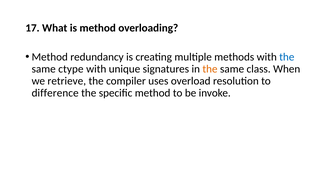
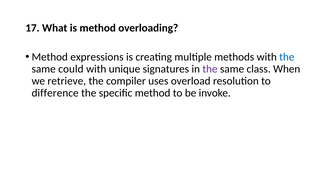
redundancy: redundancy -> expressions (97, 57)
ctype: ctype -> could (71, 69)
the colour: orange -> purple (210, 69)
